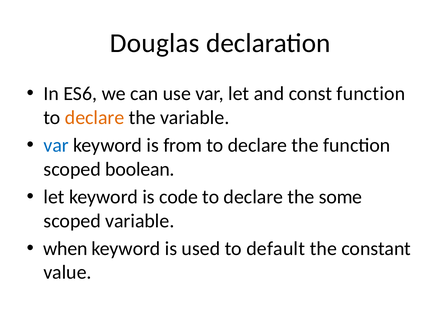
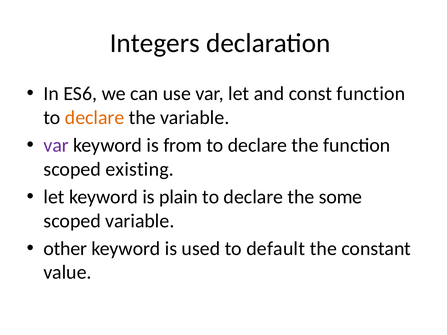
Douglas: Douglas -> Integers (155, 43)
var colour: blue -> purple (56, 145)
boolean: boolean -> existing (140, 169)
code: code -> plain (179, 197)
when: when -> other (65, 249)
